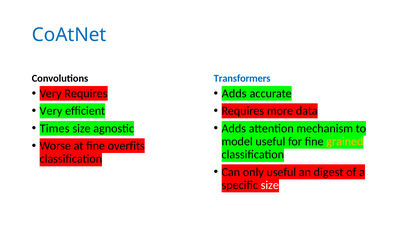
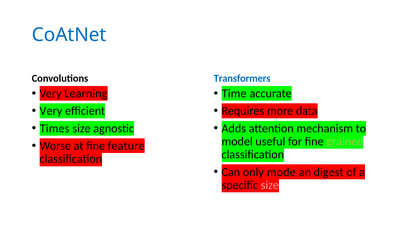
Very Requires: Requires -> Learning (86, 94)
Adds: Adds -> Time (234, 94)
grained colour: yellow -> light green (345, 142)
overfits: overfits -> feature (126, 146)
useful: useful -> mode (281, 172)
size colour: white -> pink (270, 185)
